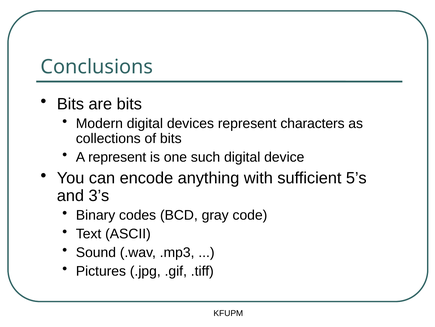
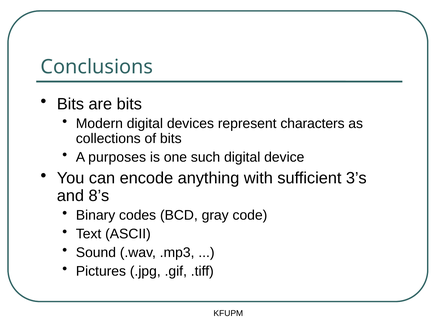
A represent: represent -> purposes (117, 157)
5’s: 5’s -> 3’s (356, 178)
3’s: 3’s -> 8’s (99, 195)
